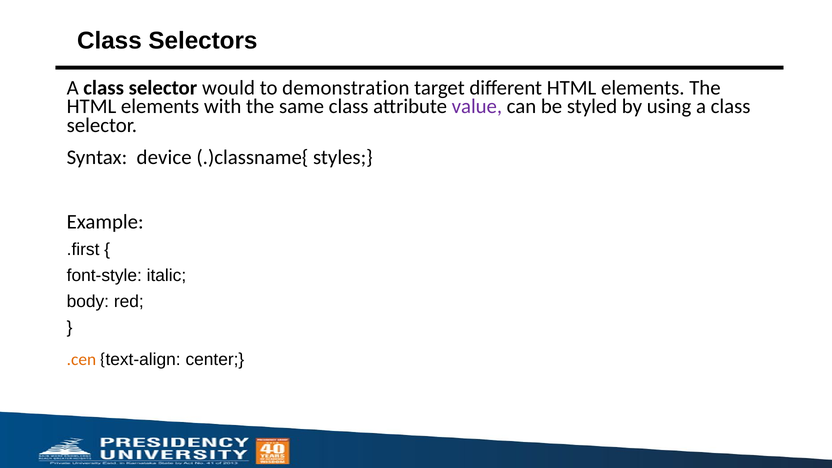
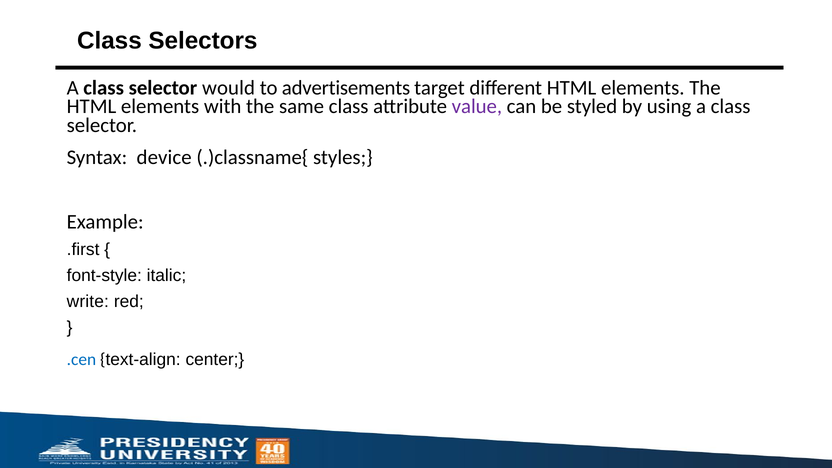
demonstration: demonstration -> advertisements (346, 88)
body: body -> write (88, 301)
.cen colour: orange -> blue (81, 360)
